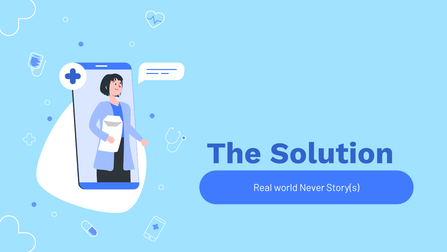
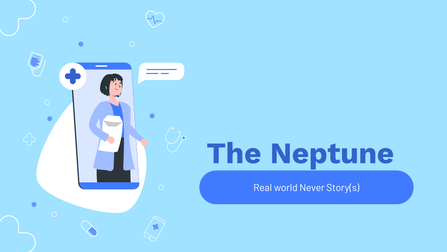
Solution: Solution -> Neptune (332, 153)
